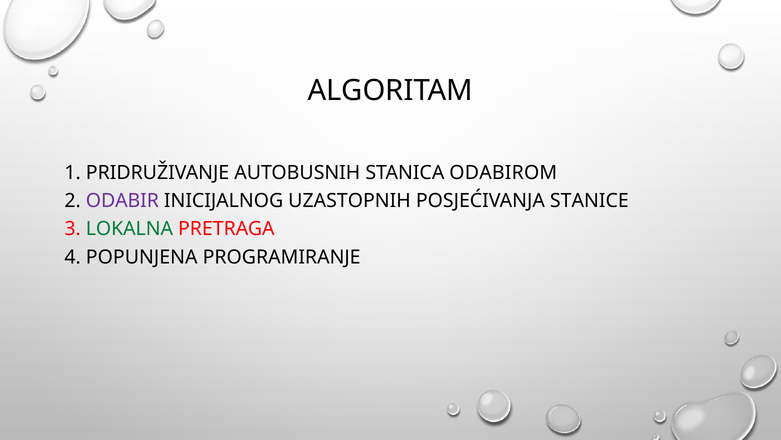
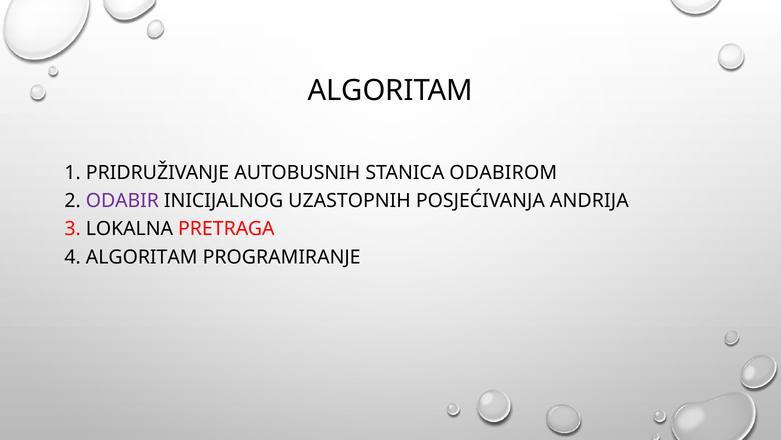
STANICE: STANICE -> ANDRIJA (589, 200)
LOKALNA colour: green -> black (129, 229)
4 POPUNJENA: POPUNJENA -> ALGORITAM (142, 257)
